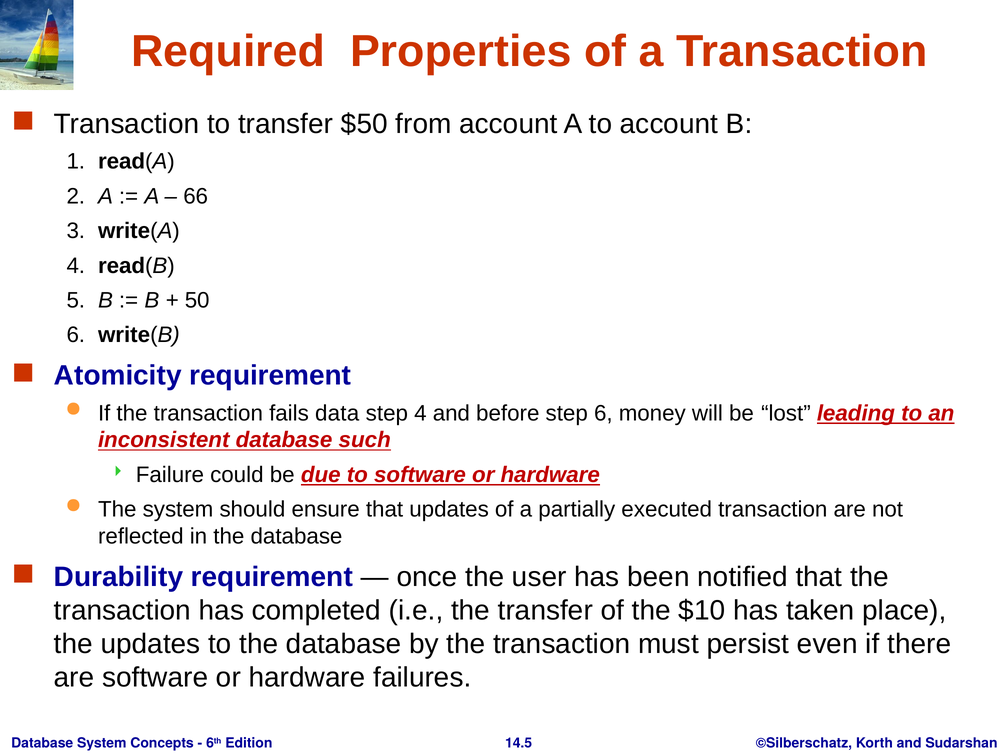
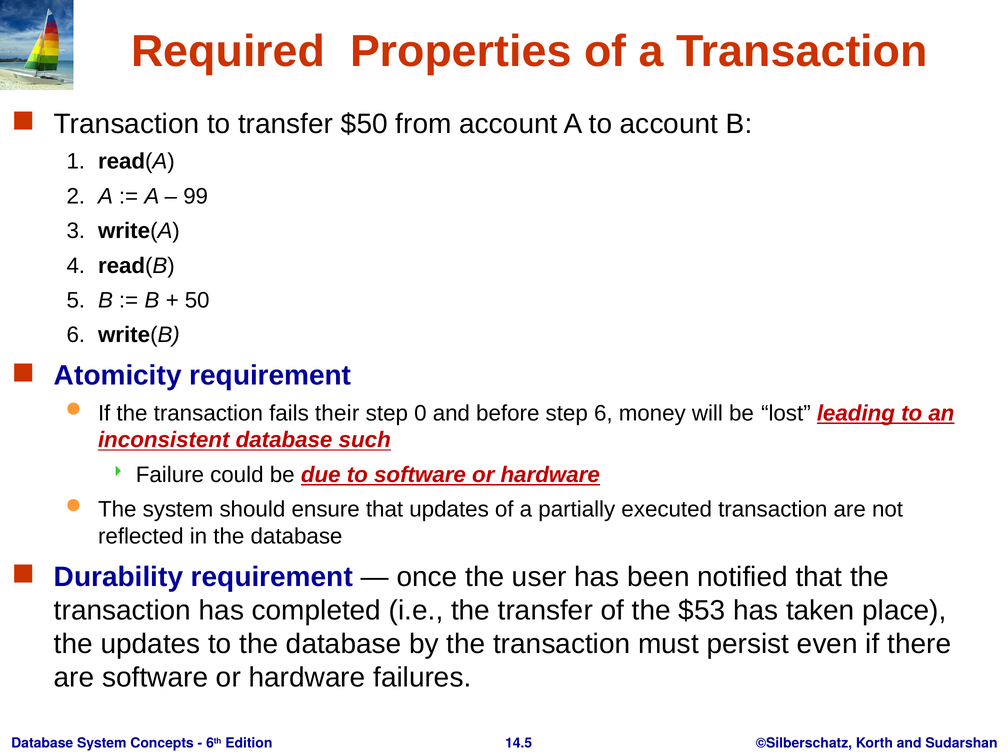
66: 66 -> 99 (196, 196)
data: data -> their (337, 413)
step 4: 4 -> 0 (420, 413)
$10: $10 -> $53 (702, 610)
